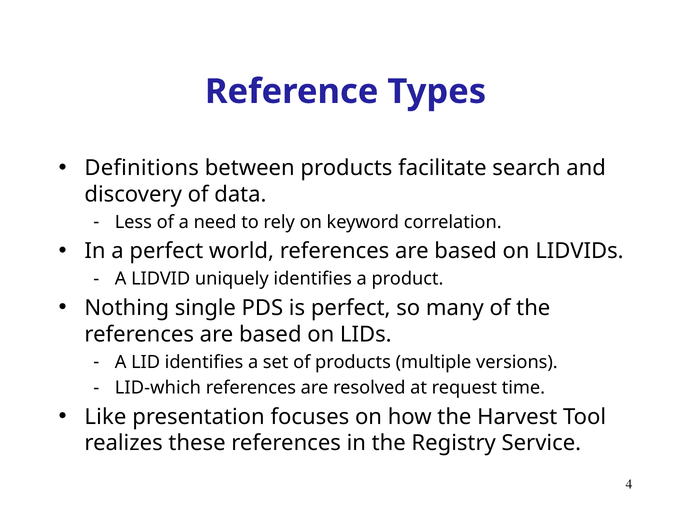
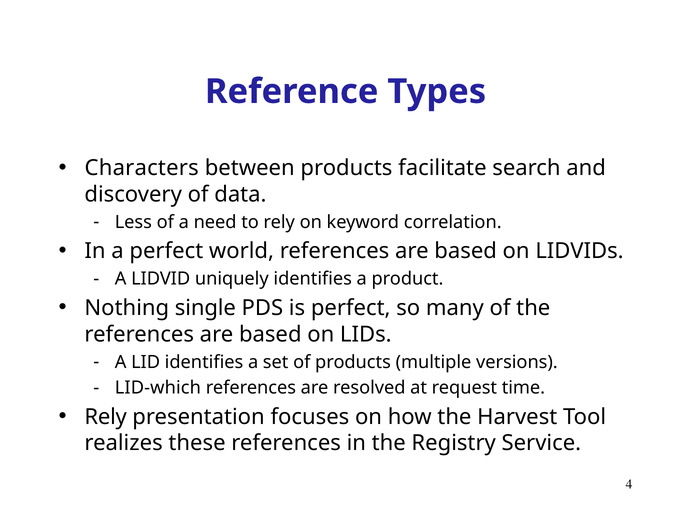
Definitions: Definitions -> Characters (142, 168)
Like: Like -> Rely (106, 417)
